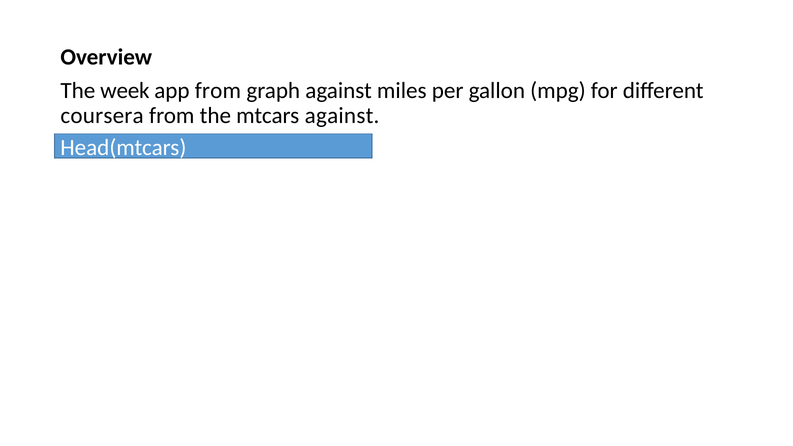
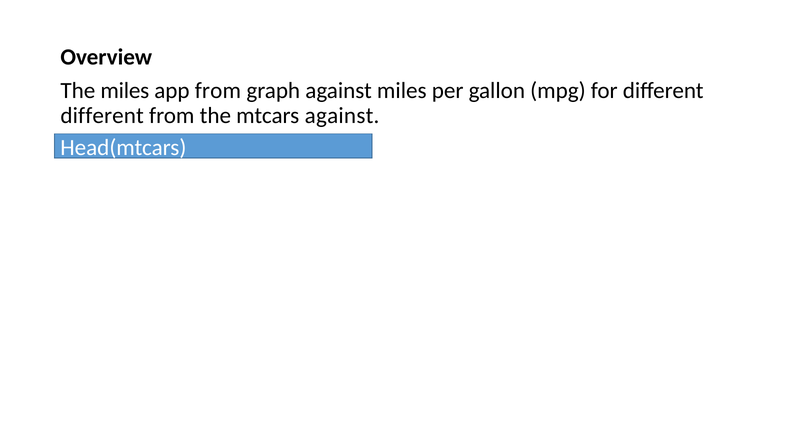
The week: week -> miles (125, 90)
coursera: coursera -> different (102, 115)
